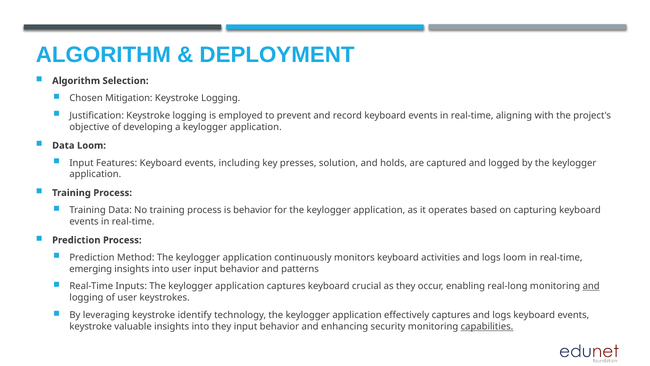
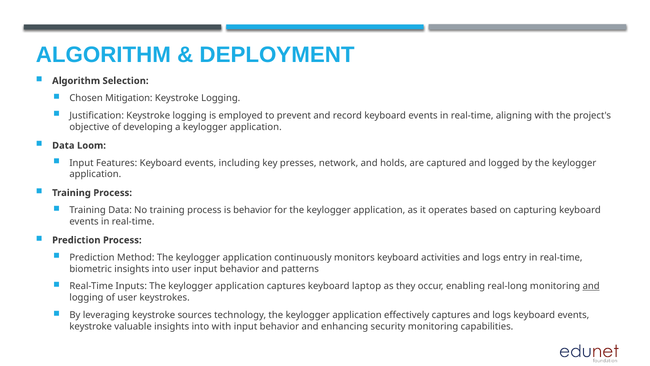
solution: solution -> network (339, 163)
logs loom: loom -> entry (515, 257)
emerging: emerging -> biometric (91, 269)
crucial: crucial -> laptop (367, 286)
identify: identify -> sources (195, 315)
into they: they -> with (221, 326)
capabilities underline: present -> none (487, 326)
